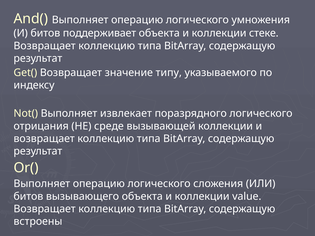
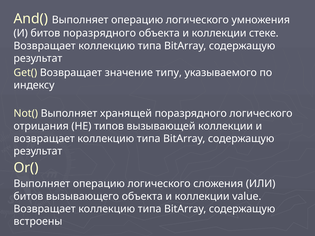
битов поддерживает: поддерживает -> поразрядного (99, 33)
извлекает: извлекает -> хранящей (126, 114)
среде: среде -> типов (109, 126)
